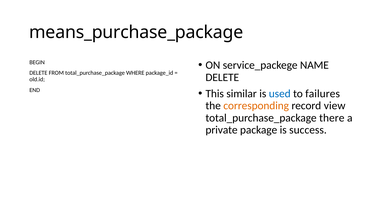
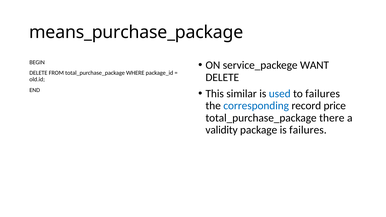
NAME: NAME -> WANT (314, 65)
corresponding colour: orange -> blue (256, 106)
view: view -> price (335, 106)
private: private -> validity (222, 130)
is success: success -> failures (308, 130)
